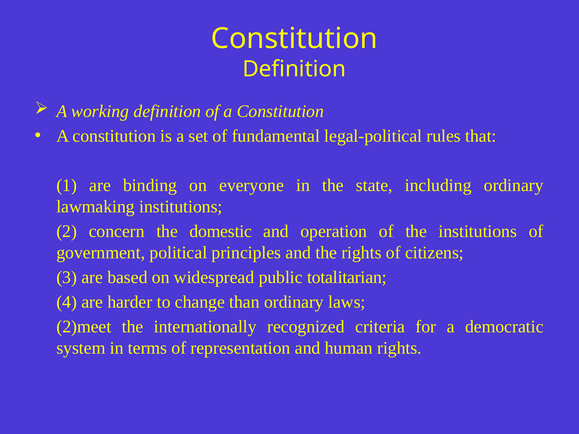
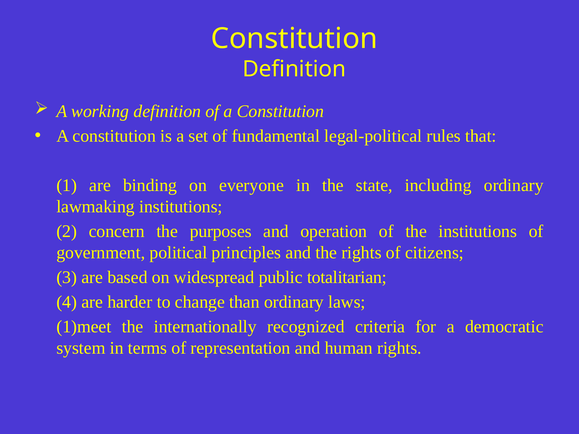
domestic: domestic -> purposes (221, 231)
2)meet: 2)meet -> 1)meet (84, 327)
